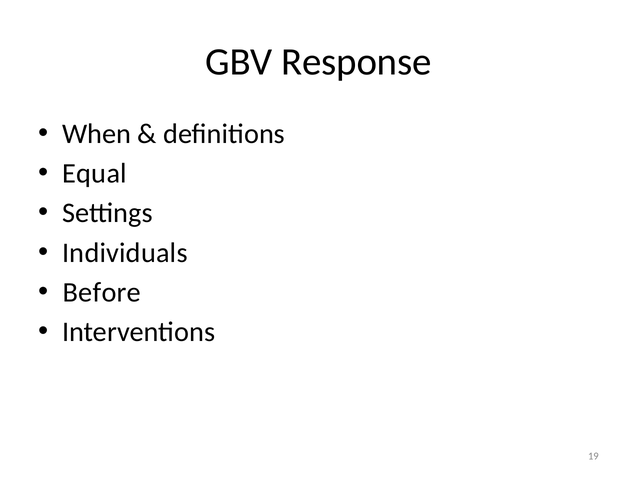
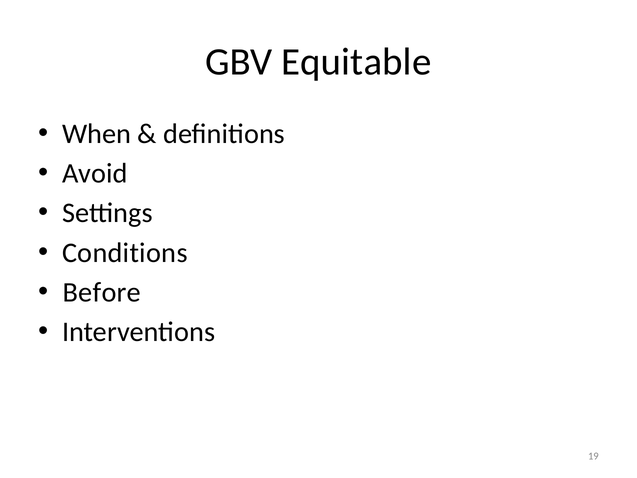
Response: Response -> Equitable (356, 62)
Equal: Equal -> Avoid (95, 173)
Individuals: Individuals -> Conditions (125, 253)
